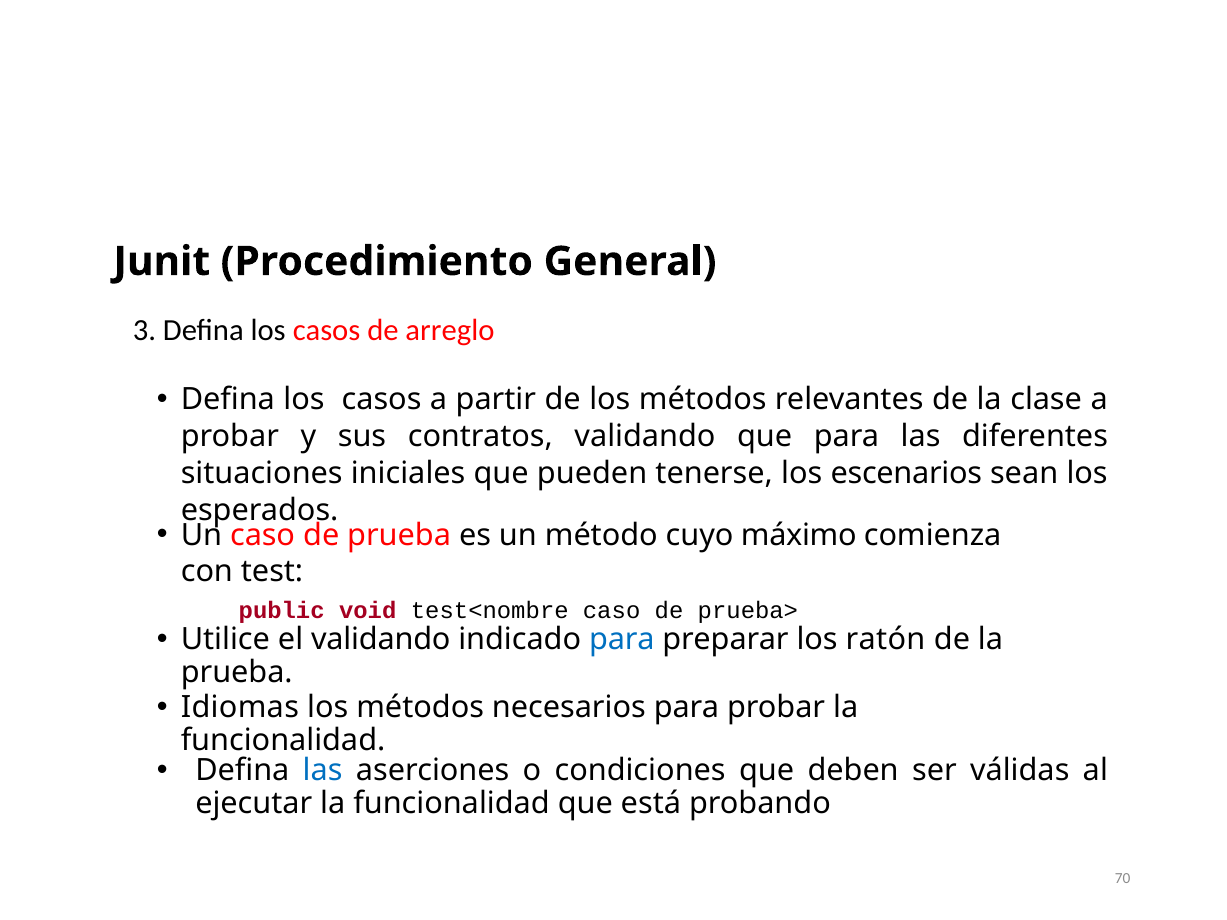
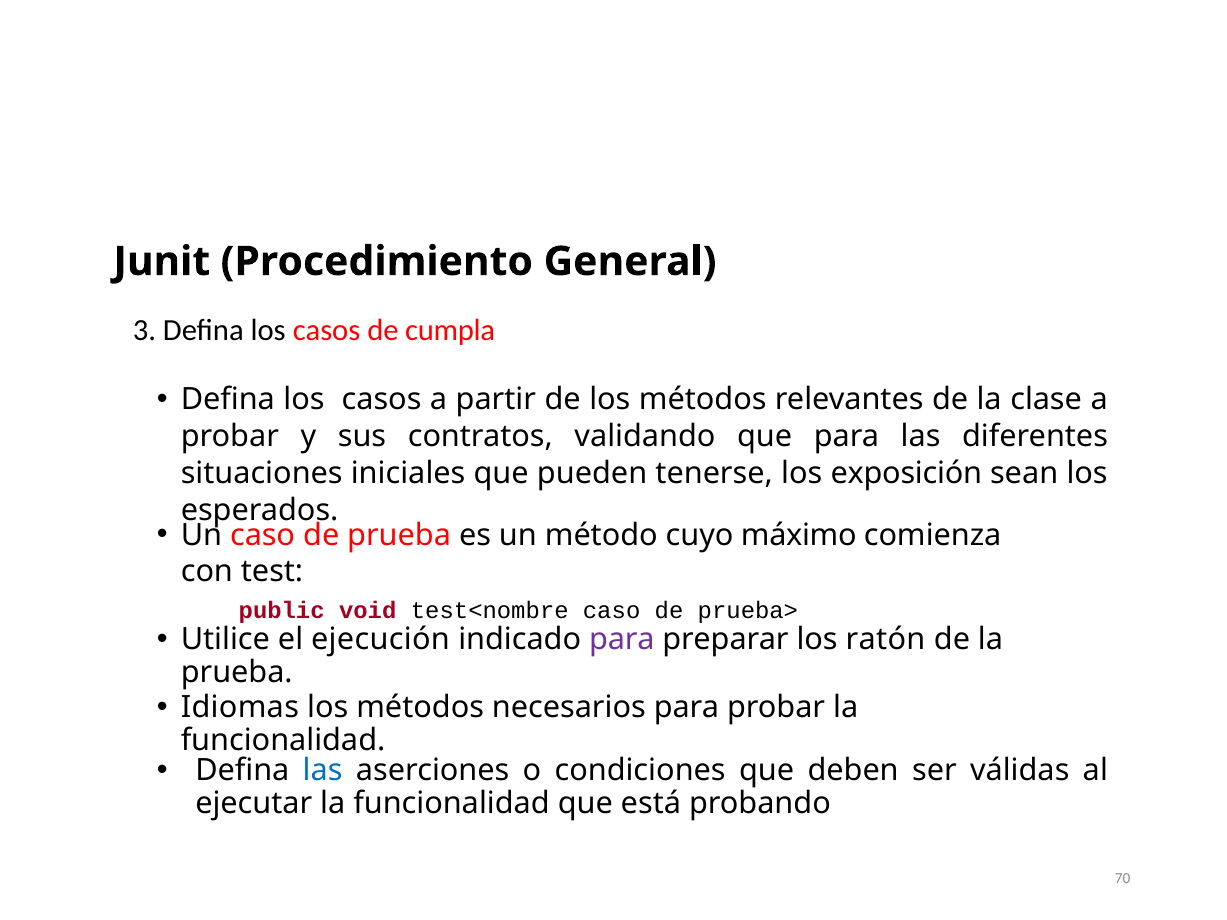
arreglo: arreglo -> cumpla (450, 331)
escenarios: escenarios -> exposición (906, 473)
el validando: validando -> ejecución (381, 640)
para colour: blue -> purple (622, 640)
